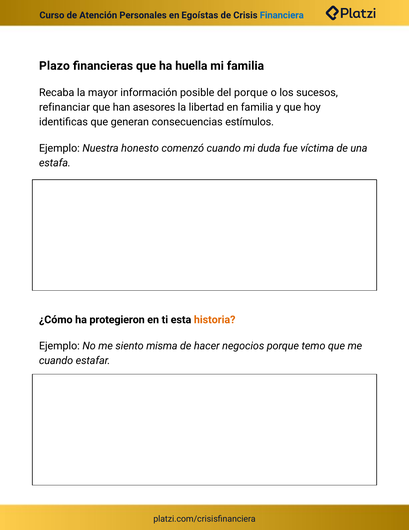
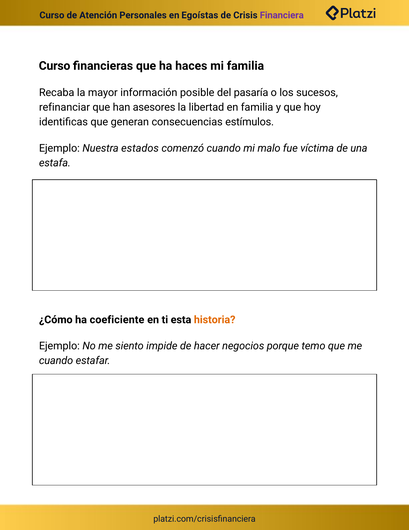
Financiera colour: blue -> purple (282, 15)
Plazo: Plazo -> Curso (55, 66)
huella: huella -> haces (191, 66)
del porque: porque -> pasaría (251, 93)
honesto: honesto -> estados (140, 148)
duda: duda -> malo (269, 148)
protegieron: protegieron -> coeficiente (117, 319)
misma: misma -> impide (162, 345)
